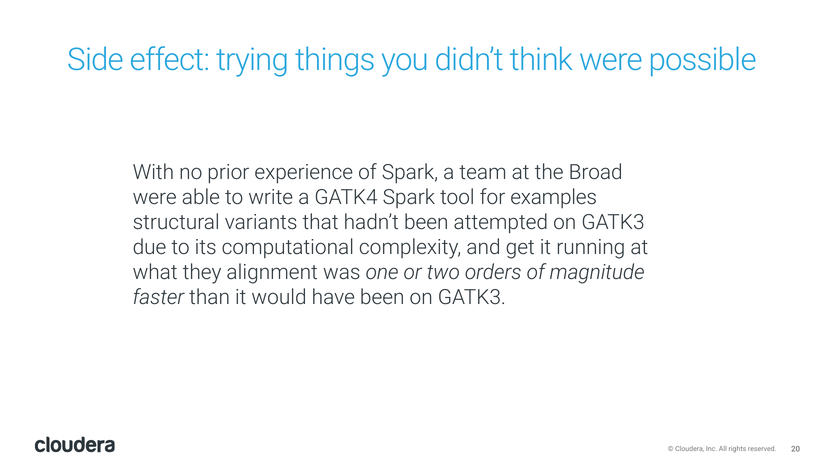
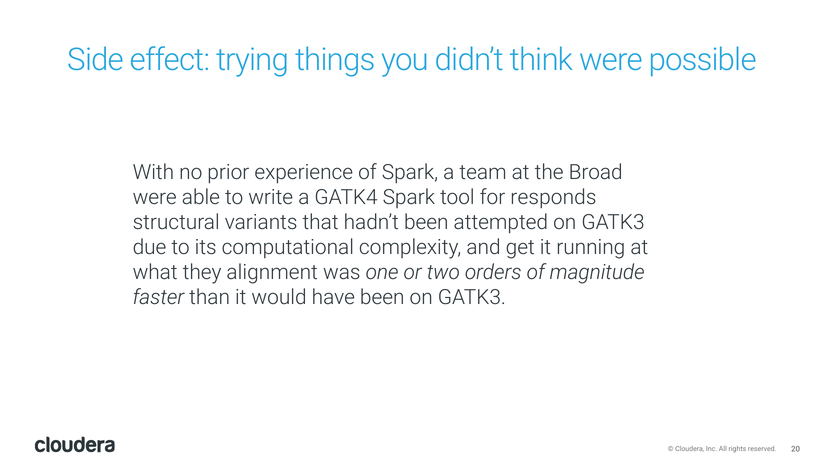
examples: examples -> responds (553, 197)
